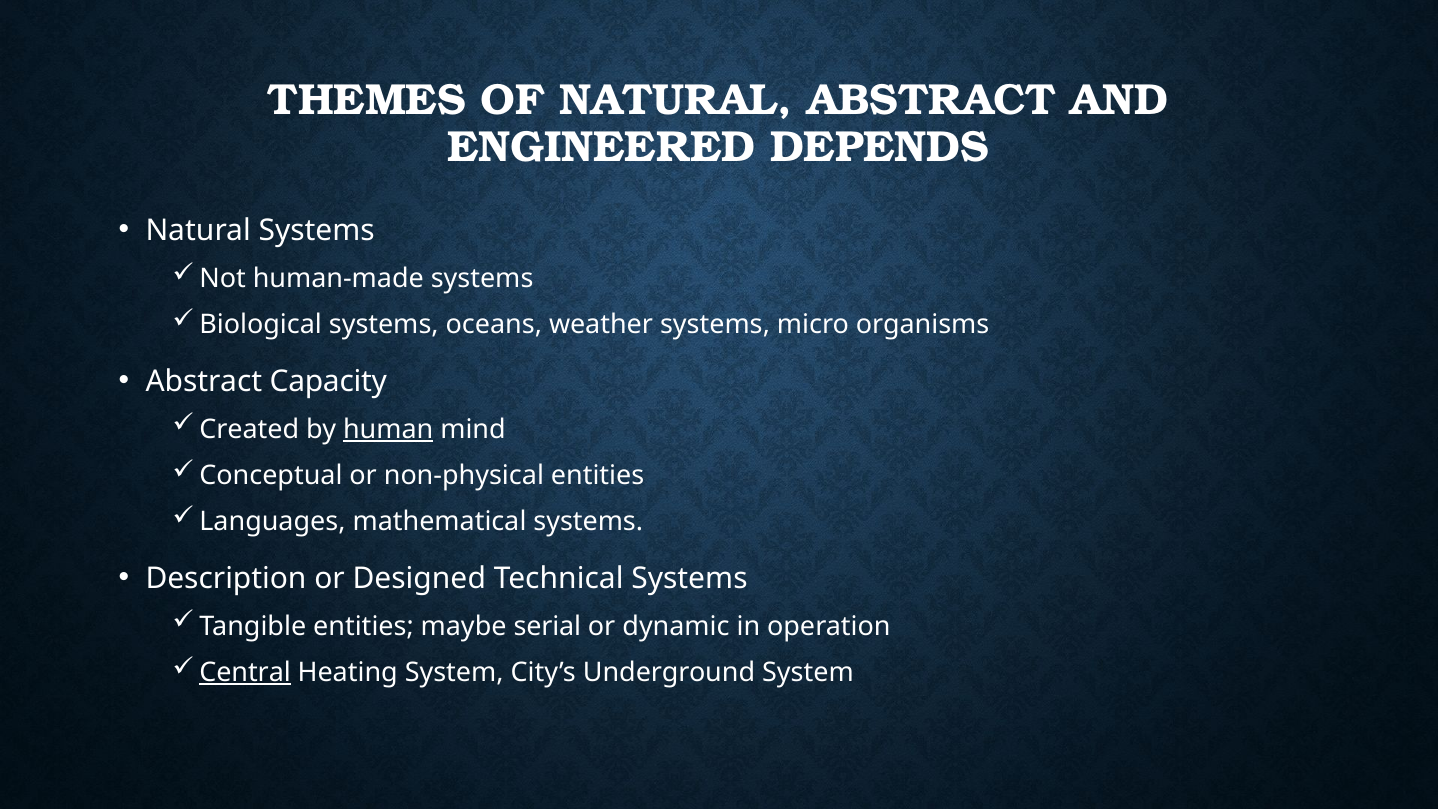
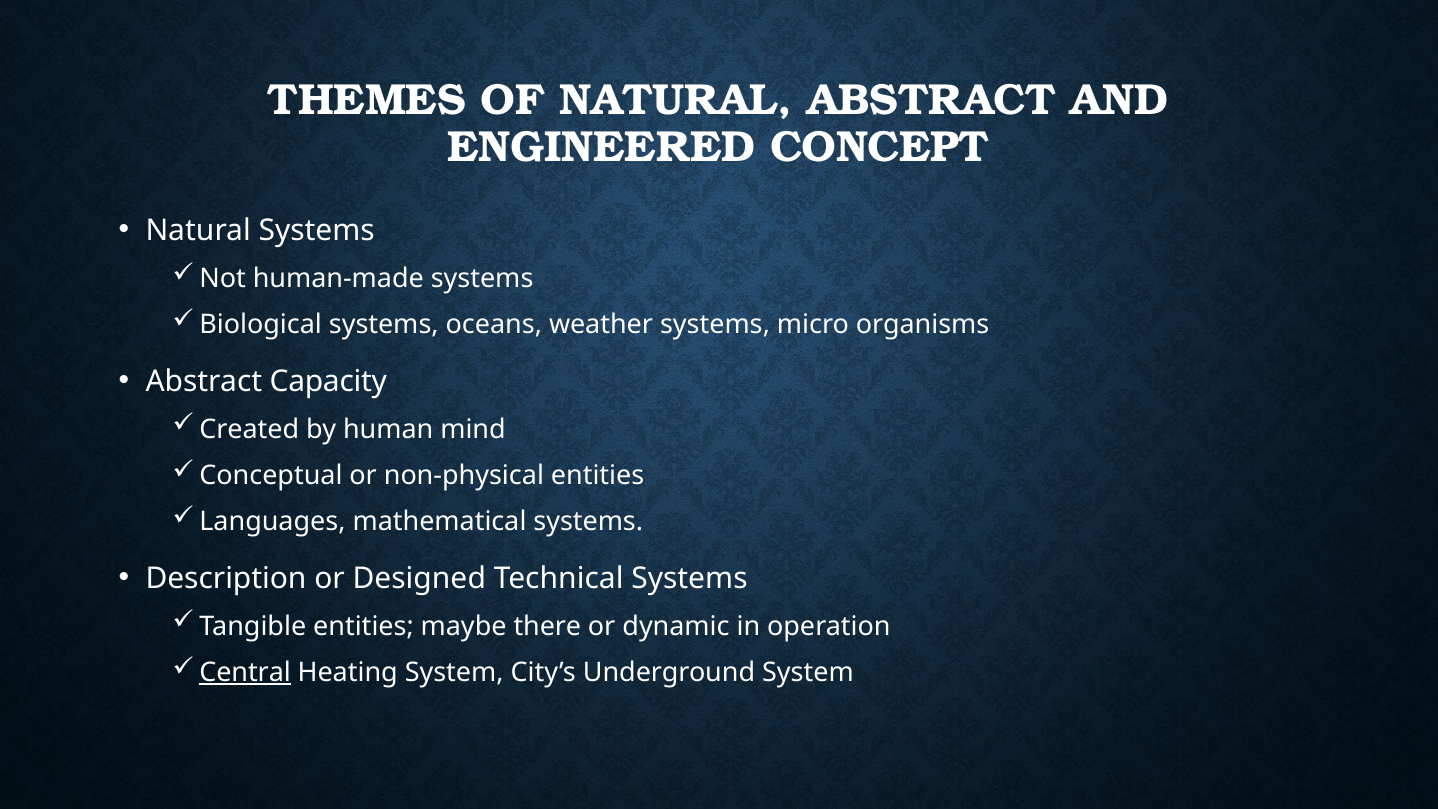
DEPENDS: DEPENDS -> CONCEPT (880, 147)
human underline: present -> none (388, 429)
serial: serial -> there (547, 626)
